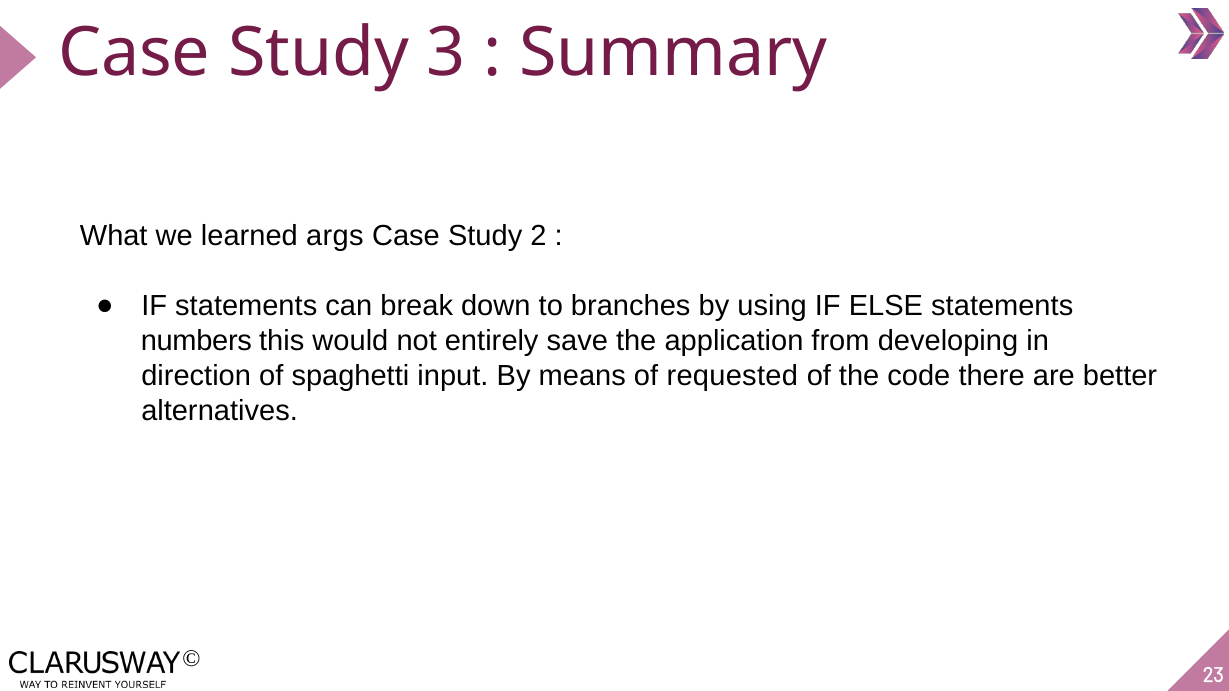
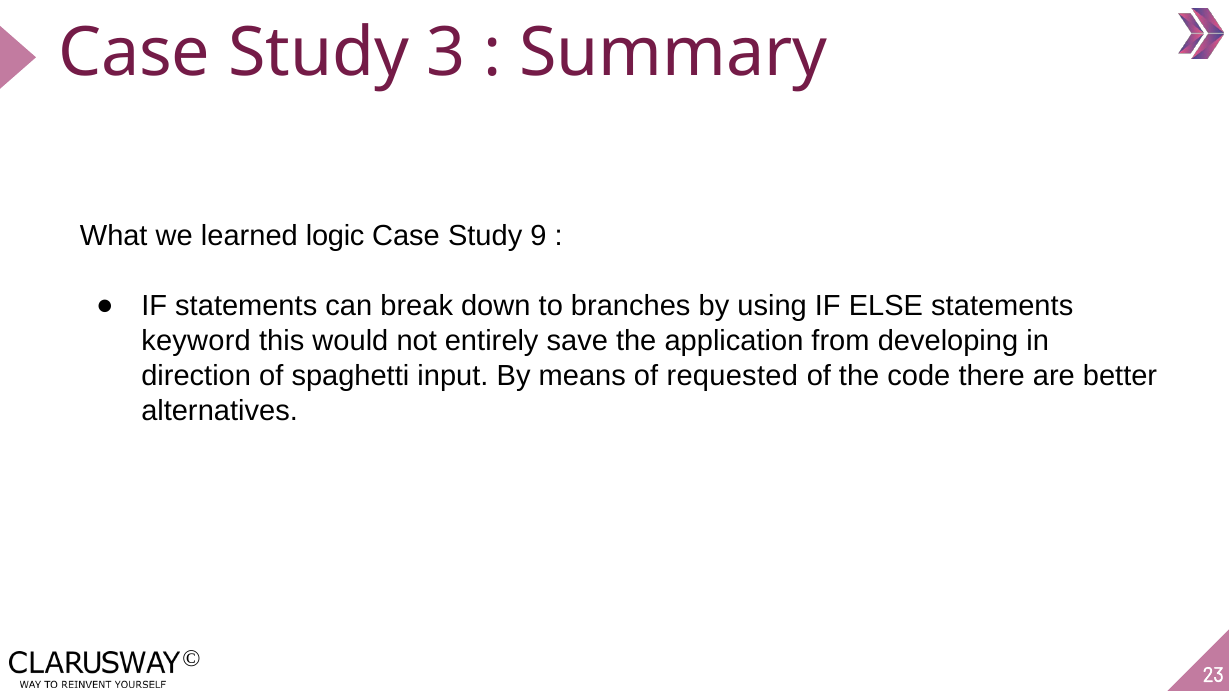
args: args -> logic (335, 237)
2: 2 -> 9 (538, 237)
numbers: numbers -> keyword (196, 341)
